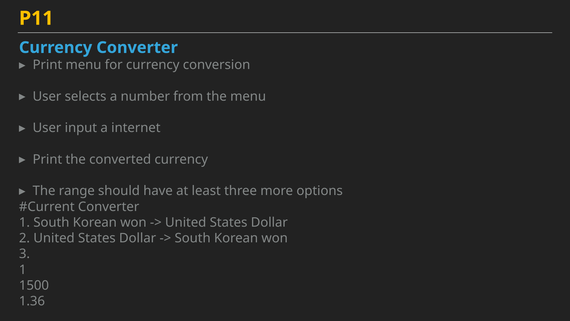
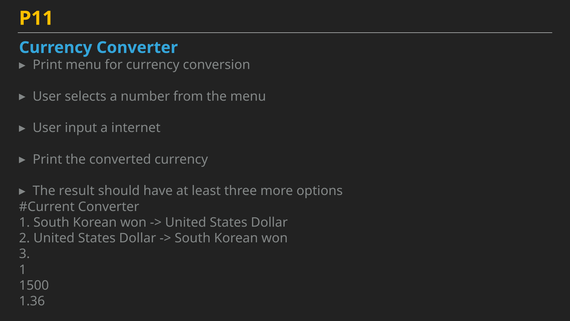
range: range -> result (77, 191)
